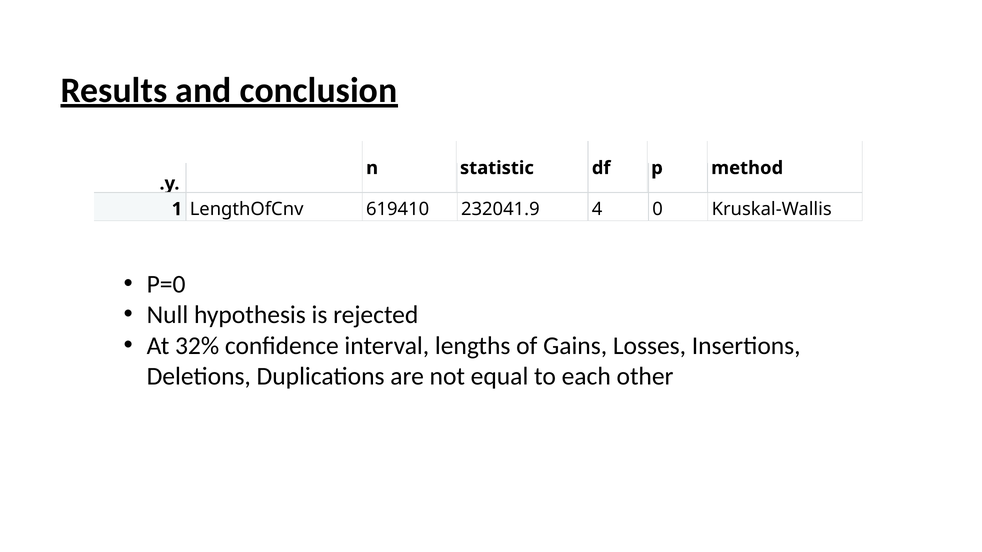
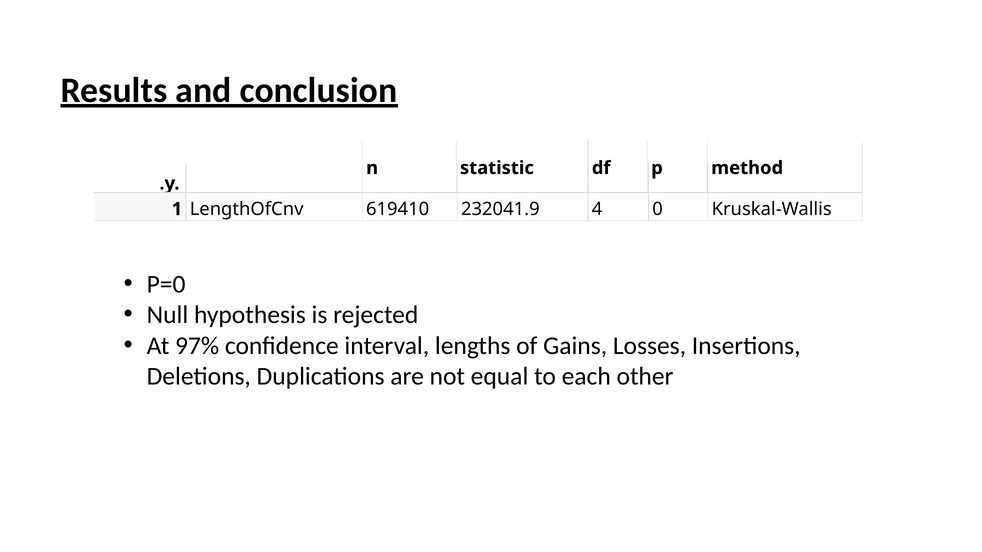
32%: 32% -> 97% (197, 346)
